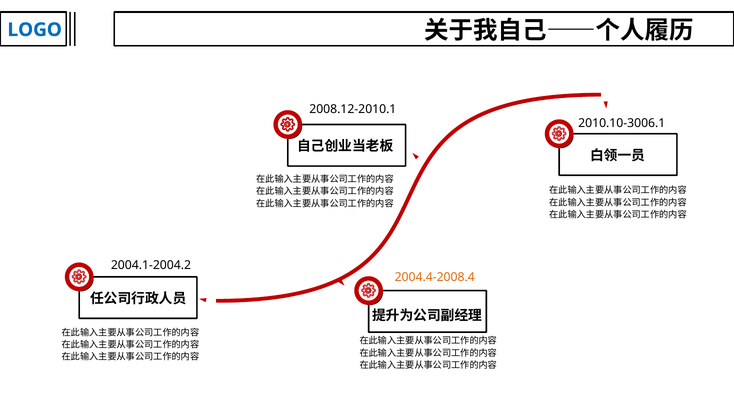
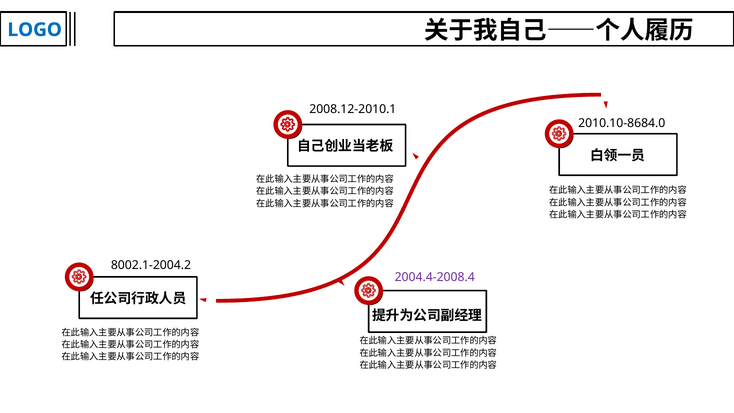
2010.10-3006.1: 2010.10-3006.1 -> 2010.10-8684.0 (622, 123)
2004.1-2004.2: 2004.1-2004.2 -> 8002.1-2004.2 (151, 265)
2004.4-2008.4 colour: orange -> purple (435, 277)
